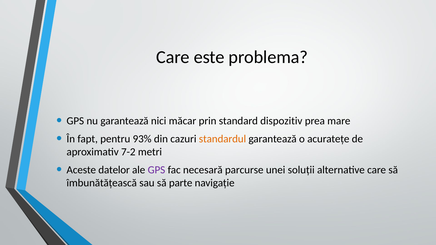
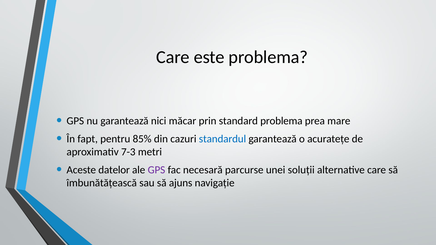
standard dispozitiv: dispozitiv -> problema (281, 121)
93%: 93% -> 85% (142, 139)
standardul colour: orange -> blue (222, 139)
7-2: 7-2 -> 7-3 (128, 152)
parte: parte -> ajuns (181, 183)
